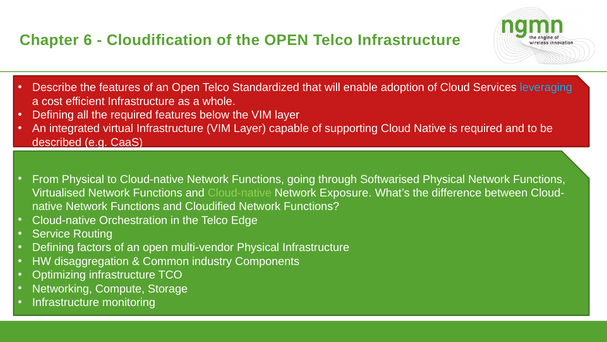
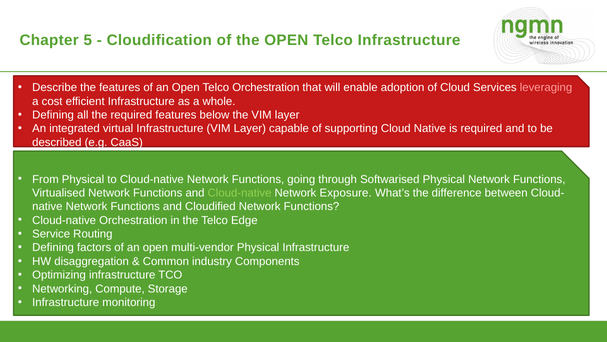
6: 6 -> 5 (88, 40)
Telco Standardized: Standardized -> Orchestration (266, 87)
leveraging colour: light blue -> pink (546, 87)
